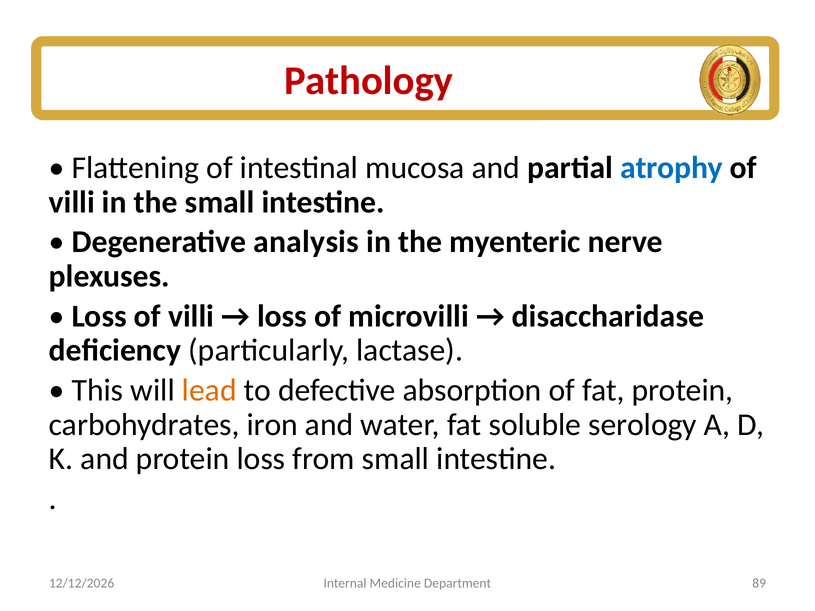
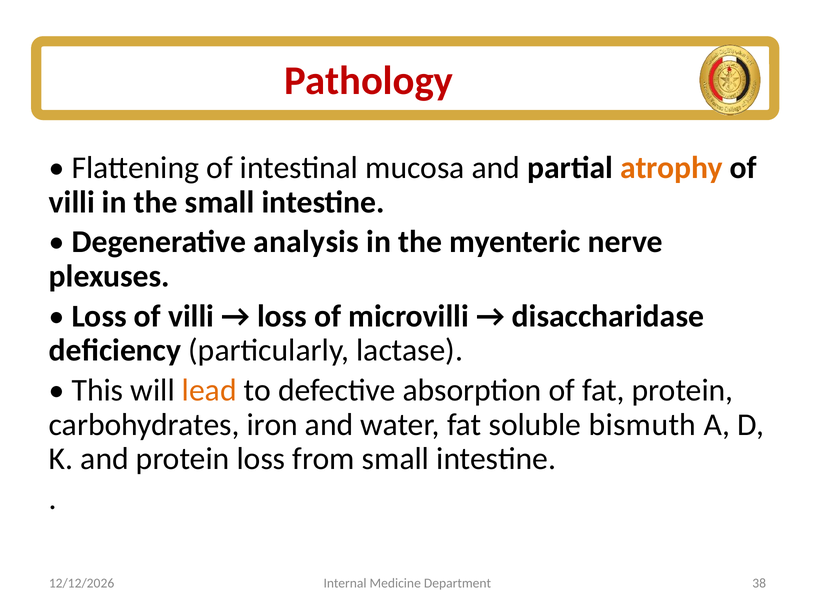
atrophy colour: blue -> orange (672, 168)
serology: serology -> bismuth (642, 425)
89: 89 -> 38 (759, 584)
